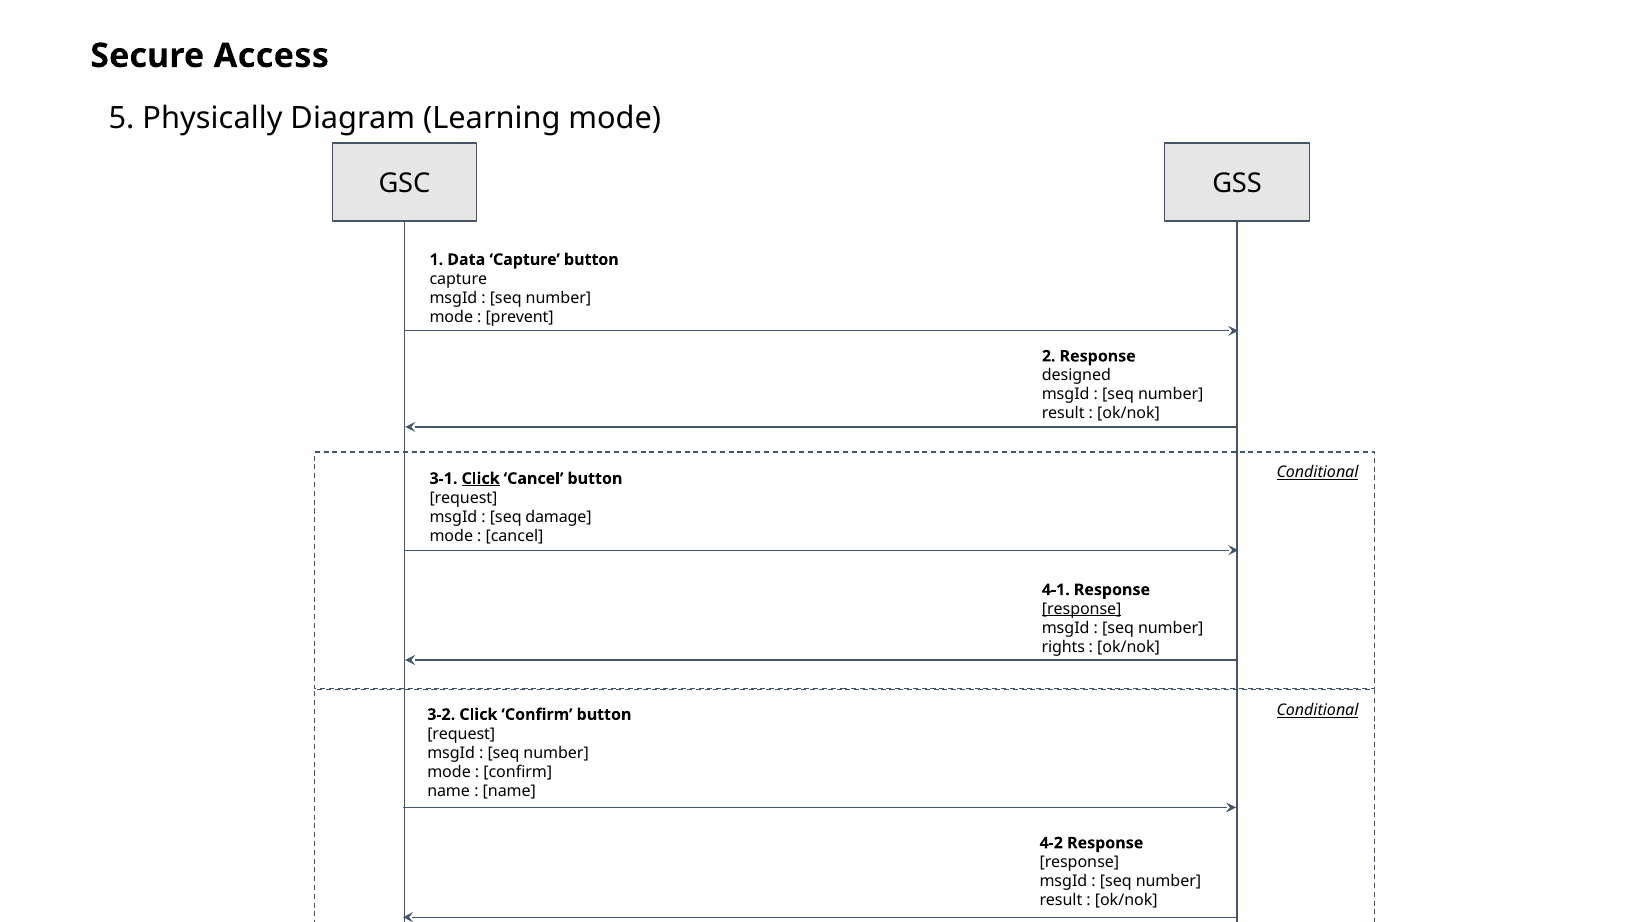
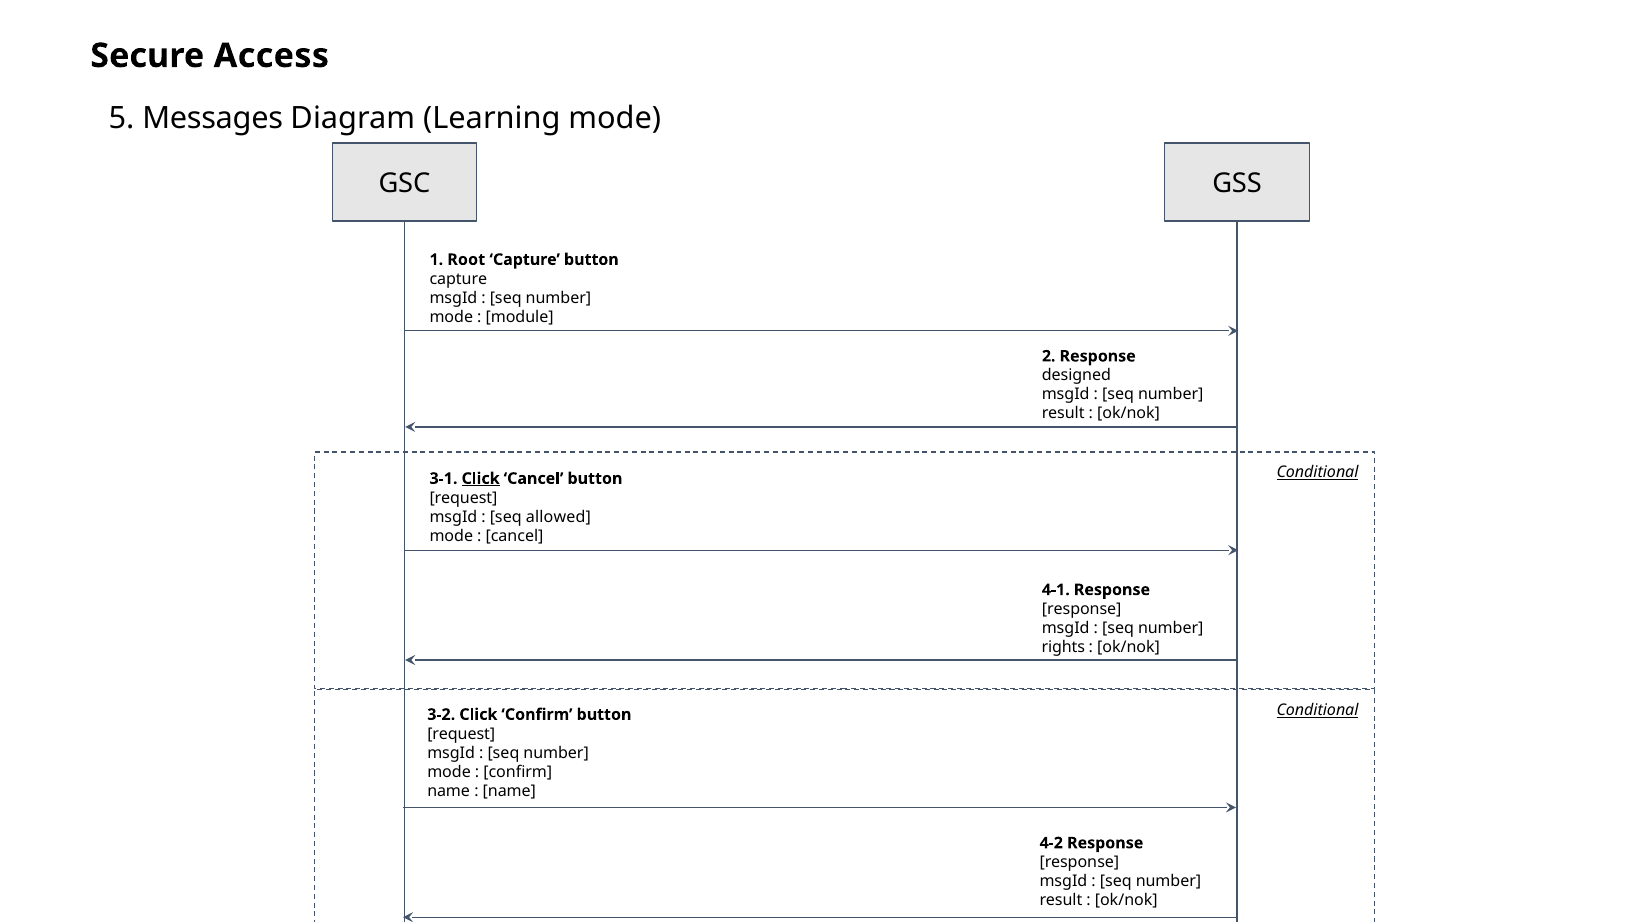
Physically: Physically -> Messages (213, 118)
Data: Data -> Root (466, 260)
prevent: prevent -> module (520, 317)
damage: damage -> allowed (558, 517)
response underline: present -> none (1082, 609)
